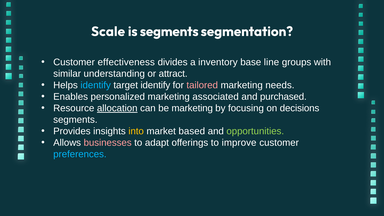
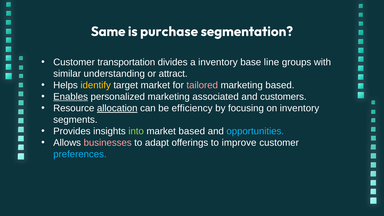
Scale: Scale -> Same (108, 32)
is segments: segments -> purchase (169, 32)
effectiveness: effectiveness -> transportation (126, 62)
identify colour: light blue -> yellow (96, 85)
target identify: identify -> market (155, 85)
marketing needs: needs -> based (280, 85)
Enables underline: none -> present (71, 97)
purchased: purchased -> customers (283, 97)
be marketing: marketing -> efficiency (192, 108)
on decisions: decisions -> inventory (300, 108)
into colour: yellow -> light green (136, 131)
opportunities colour: light green -> light blue (255, 131)
